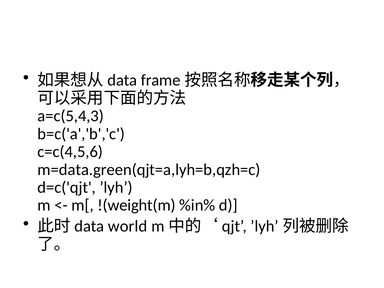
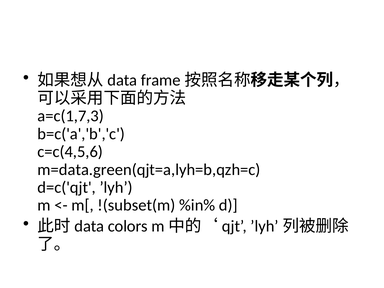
a=c(5,4,3: a=c(5,4,3 -> a=c(1,7,3 (71, 116)
!(weight(m: !(weight(m -> !(subset(m (136, 205)
world: world -> colors (128, 226)
